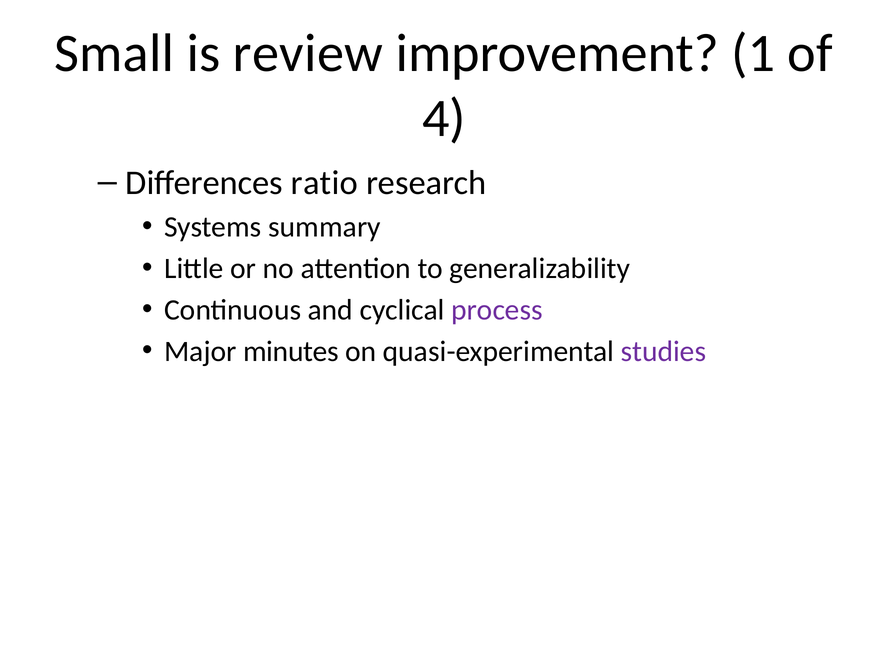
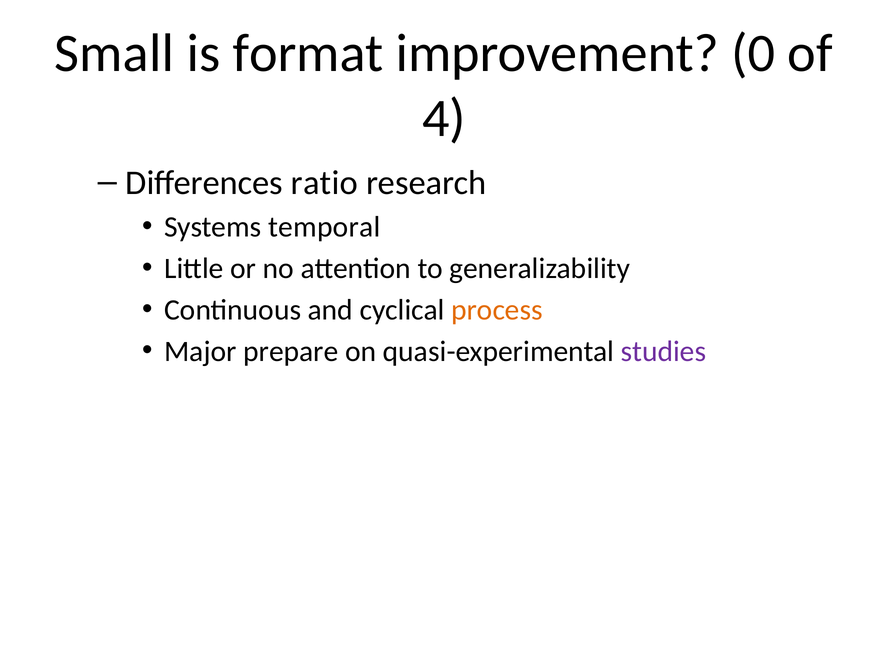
review: review -> format (308, 53)
1: 1 -> 0 (753, 53)
summary: summary -> temporal (324, 227)
process colour: purple -> orange (497, 310)
minutes: minutes -> prepare (291, 351)
